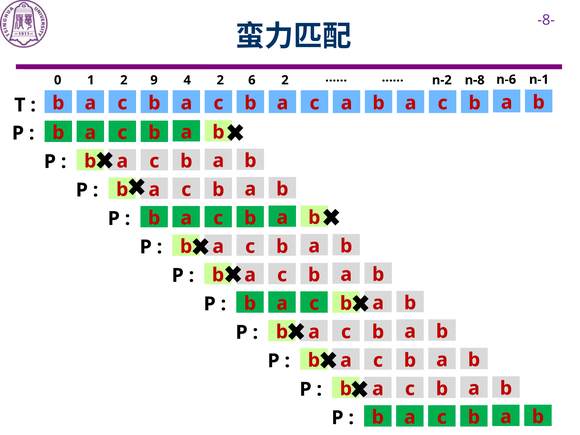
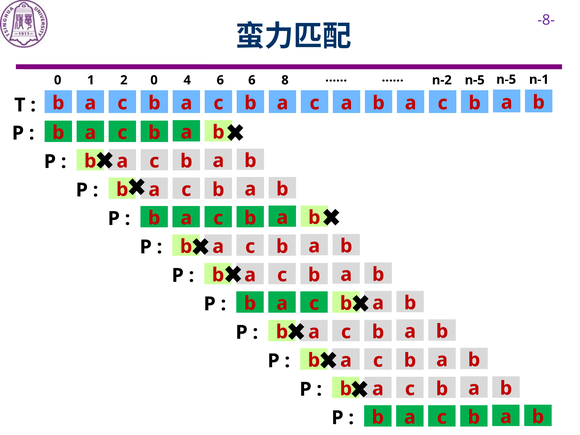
n-6: n-6 -> n-5 (506, 80)
2 9: 9 -> 0 (154, 80)
4 2: 2 -> 6 (220, 80)
6 2: 2 -> 8 (285, 80)
n-2 n-8: n-8 -> n-5 (475, 80)
